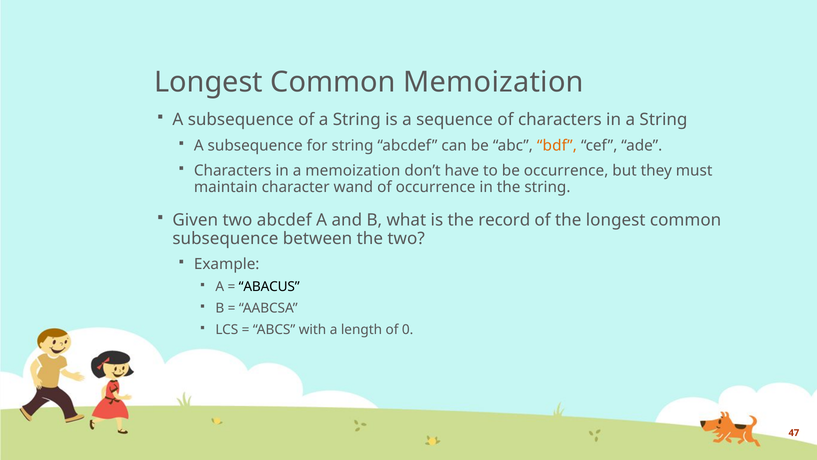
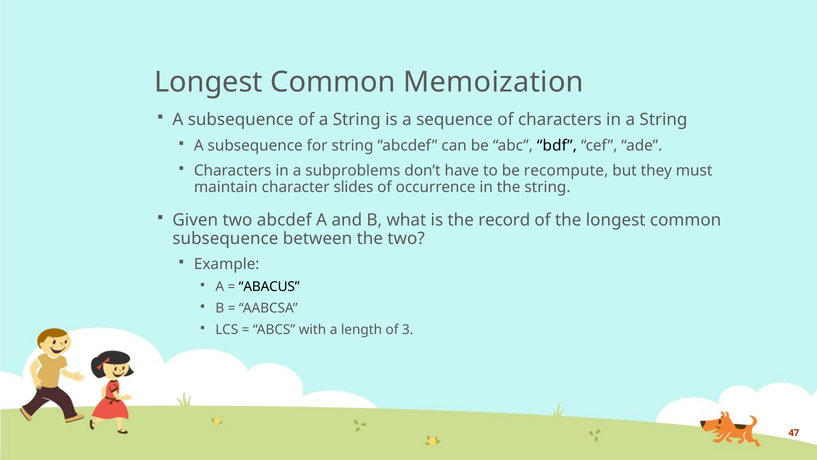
bdf colour: orange -> black (557, 145)
a memoization: memoization -> subproblems (353, 170)
be occurrence: occurrence -> recompute (566, 170)
wand: wand -> slides (353, 187)
0: 0 -> 3 (408, 330)
